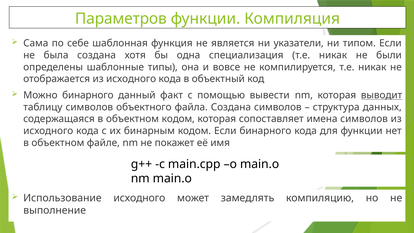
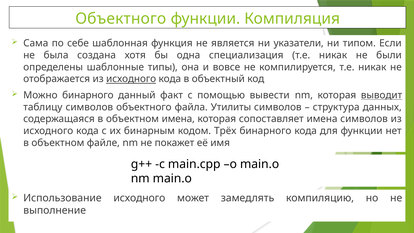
Параметров: Параметров -> Объектного (121, 19)
исходного underline: none -> present (131, 79)
файла Создана: Создана -> Утилиты (231, 107)
объектном кодом: кодом -> имена (178, 119)
Eсли: Eсли -> Трёх (225, 131)
